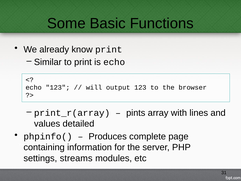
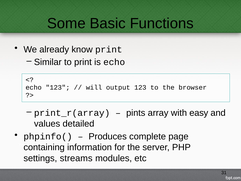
lines: lines -> easy (199, 113)
